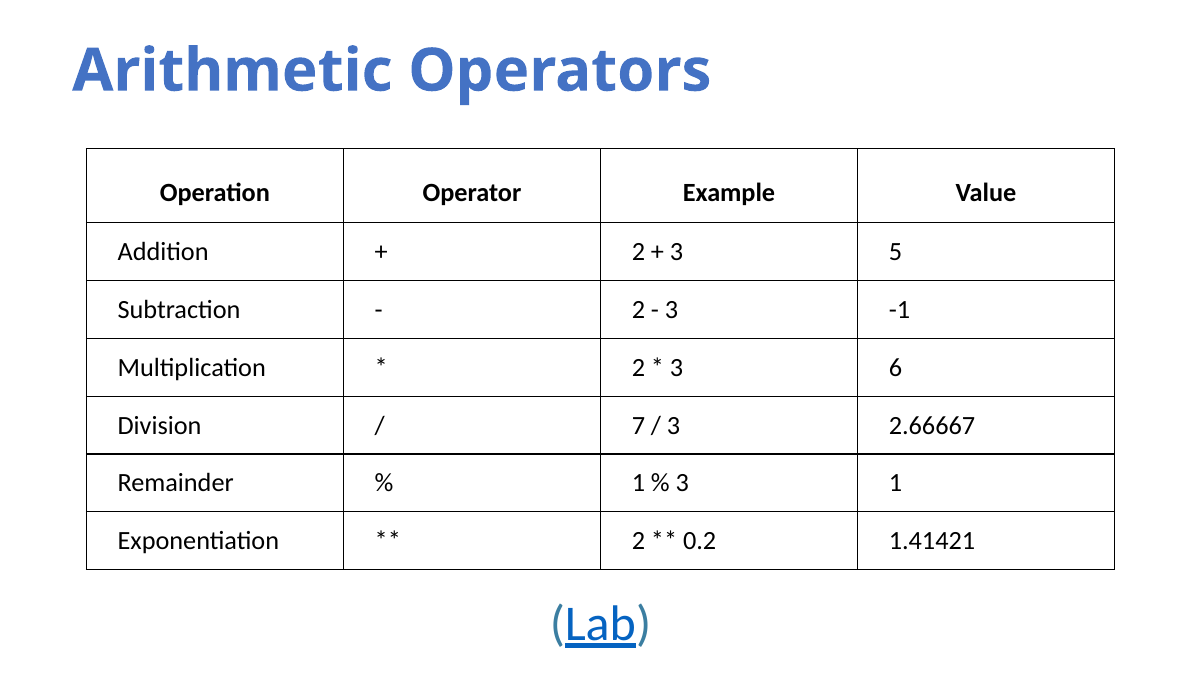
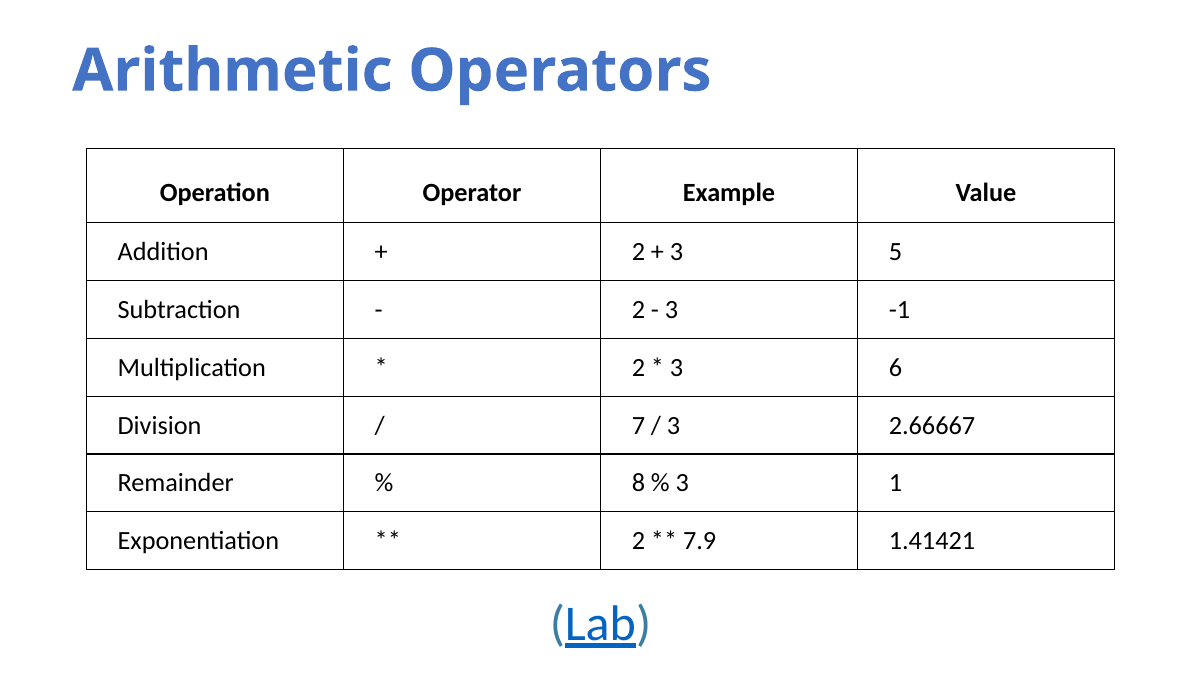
1: 1 -> 8 (638, 484)
0.2: 0.2 -> 7.9 (700, 542)
